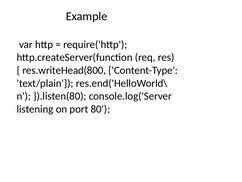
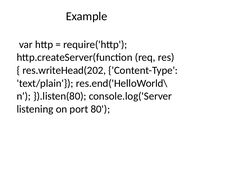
res.writeHead(800: res.writeHead(800 -> res.writeHead(202 (64, 70)
